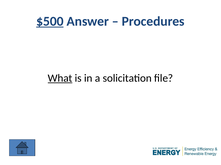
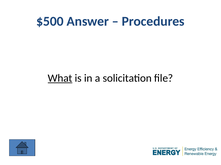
$500 underline: present -> none (50, 21)
